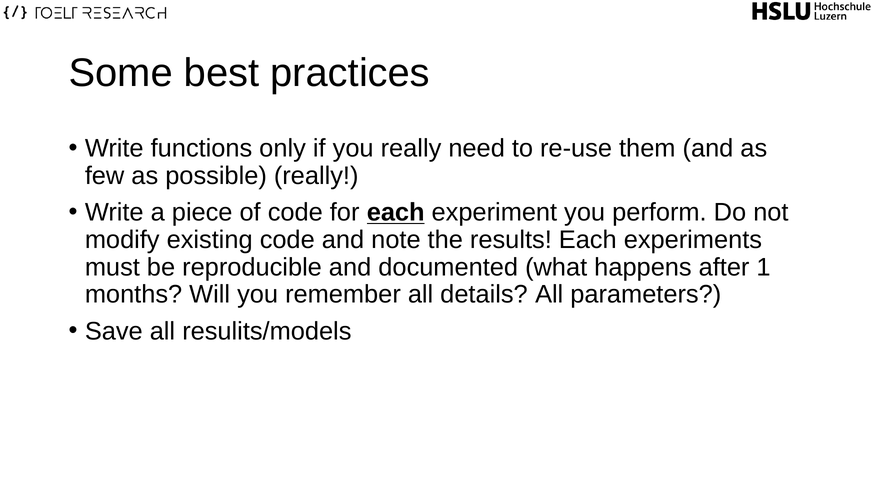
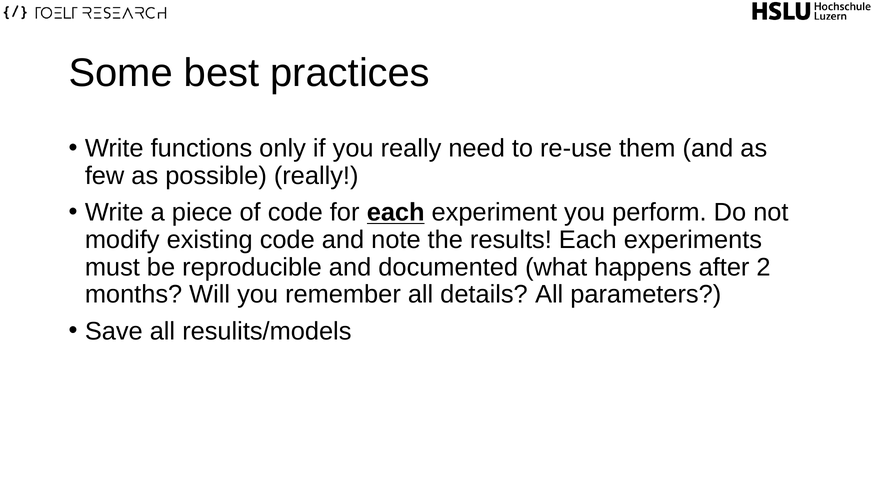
1: 1 -> 2 (764, 267)
